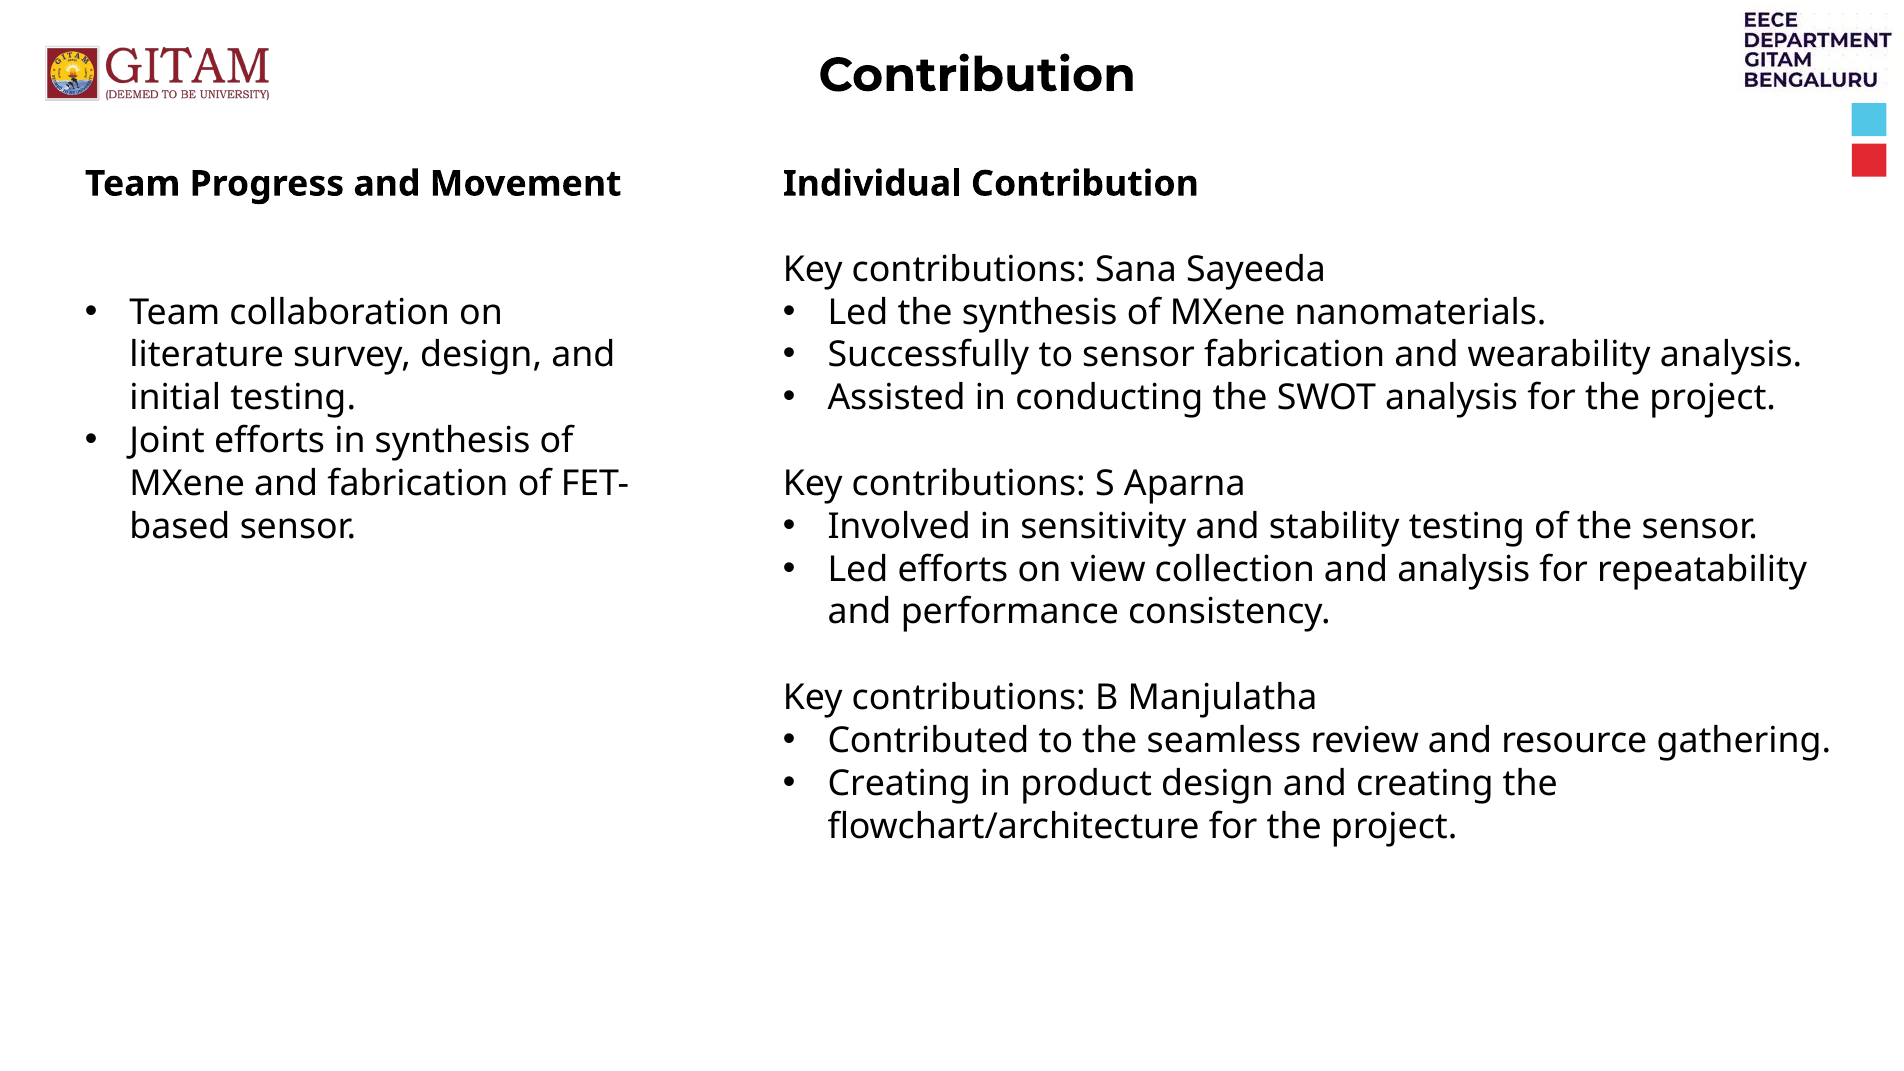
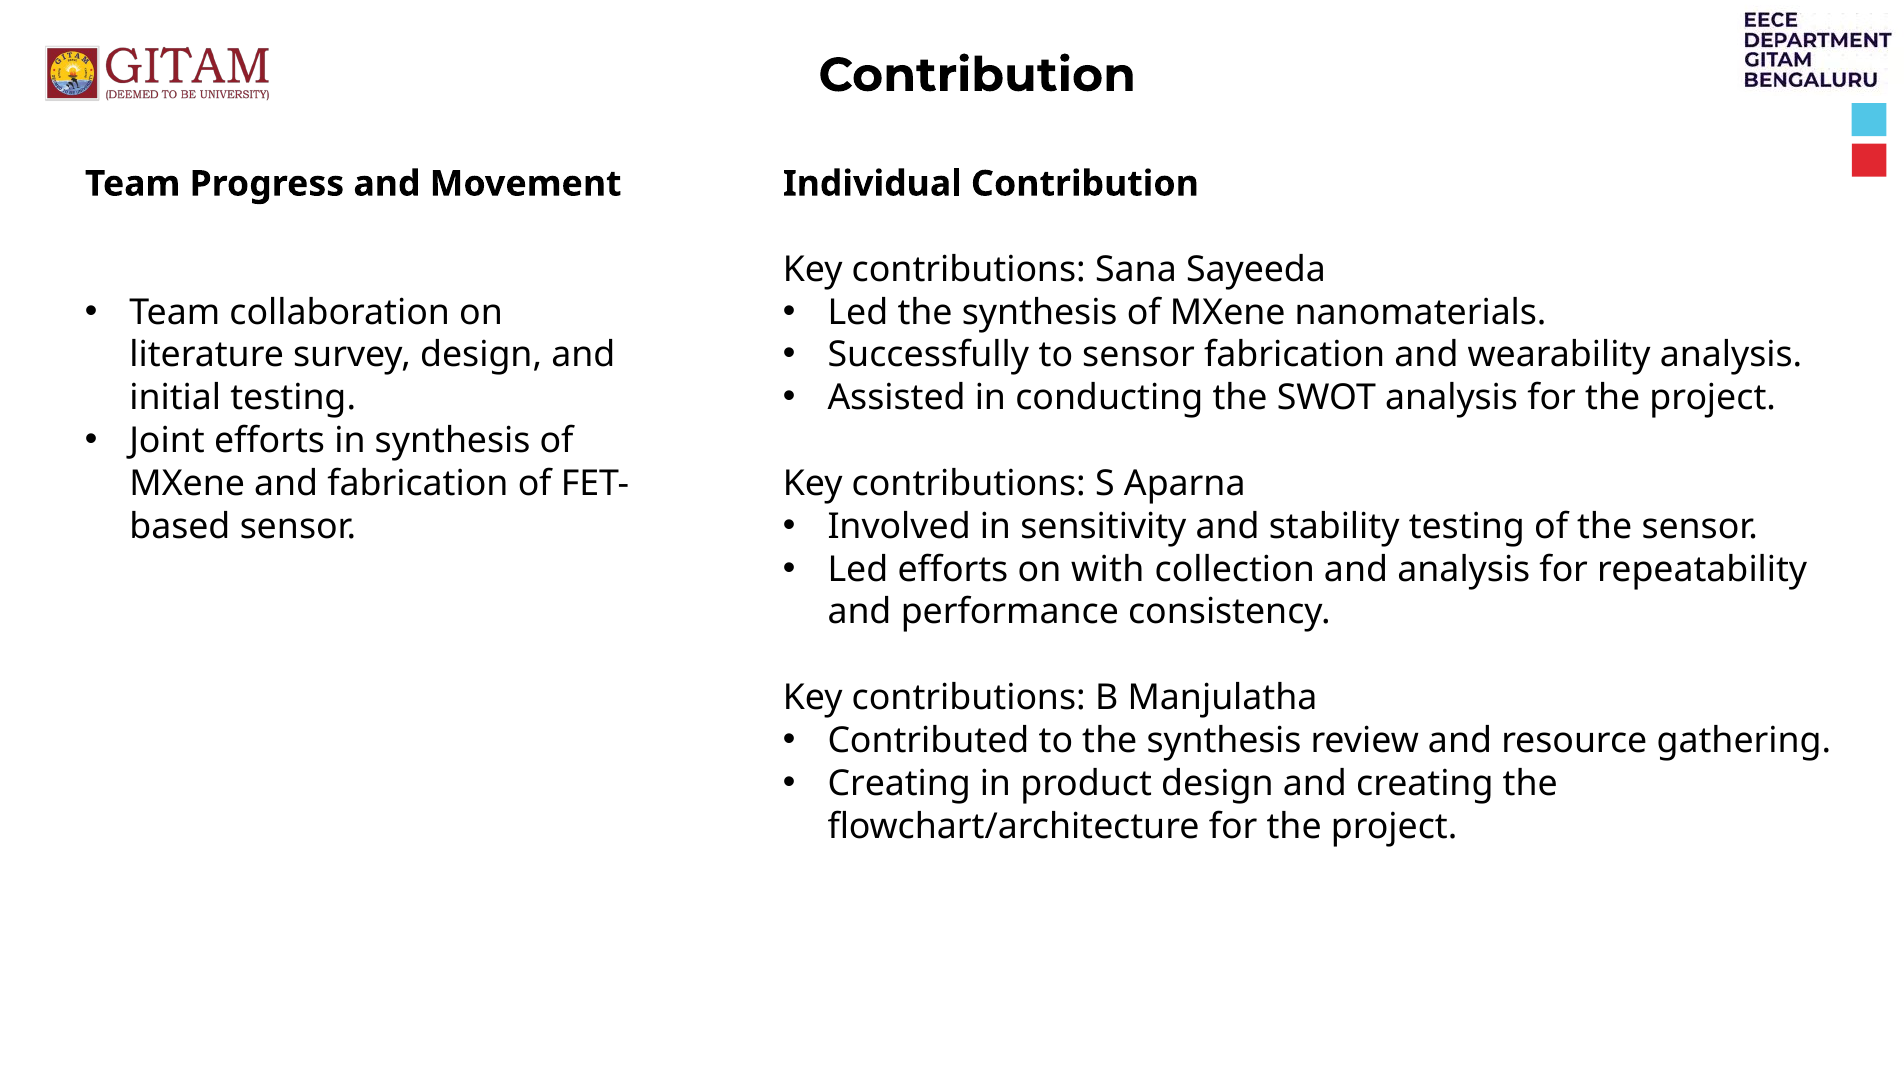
view: view -> with (1108, 569)
to the seamless: seamless -> synthesis (1224, 741)
